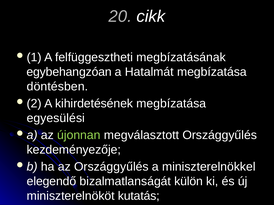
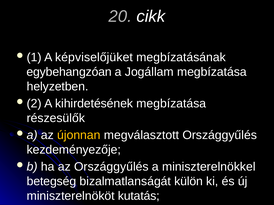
felfüggesztheti: felfüggesztheti -> képviselőjüket (94, 57)
Hatalmát: Hatalmát -> Jogállam (149, 72)
döntésben: döntésben -> helyzetben (58, 87)
egyesülési: egyesülési -> részesülők (56, 118)
újonnan colour: light green -> yellow (79, 135)
elegendő: elegendő -> betegség (51, 182)
